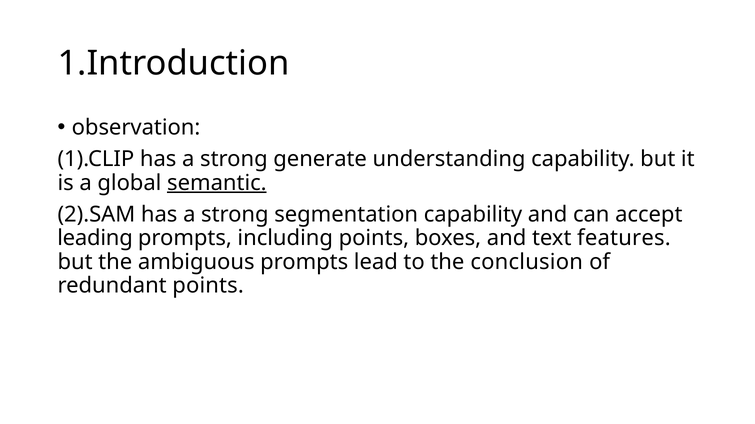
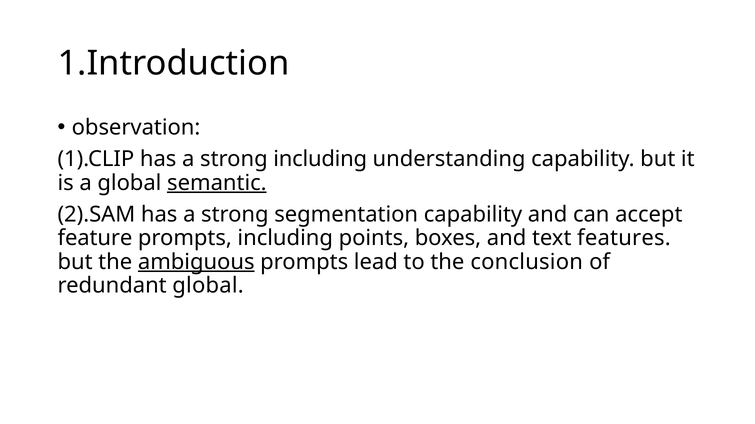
strong generate: generate -> including (320, 159)
leading: leading -> feature (95, 239)
ambiguous underline: none -> present (196, 262)
redundant points: points -> global (208, 286)
